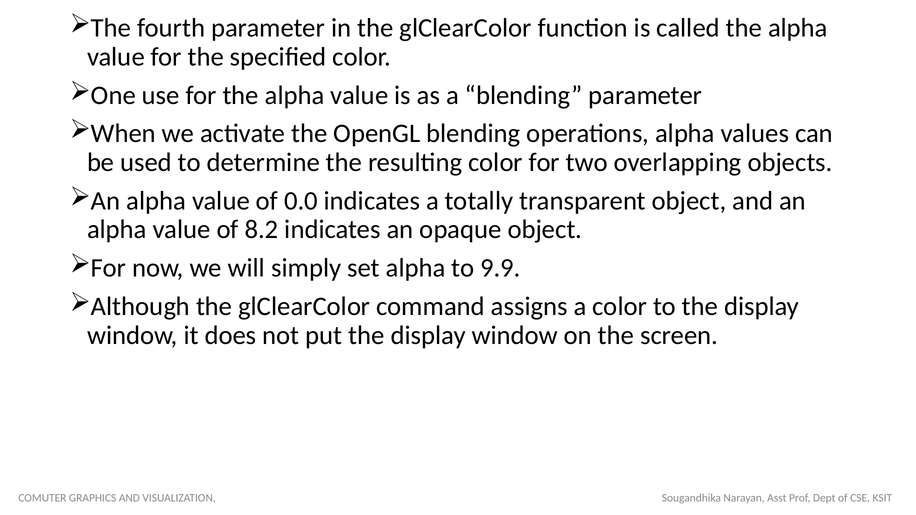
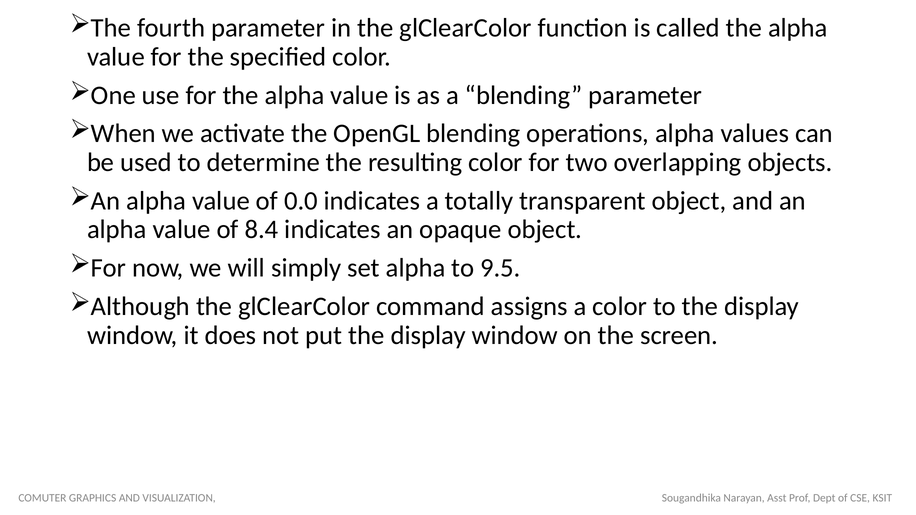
8.2: 8.2 -> 8.4 (262, 230)
9.9: 9.9 -> 9.5 (500, 268)
